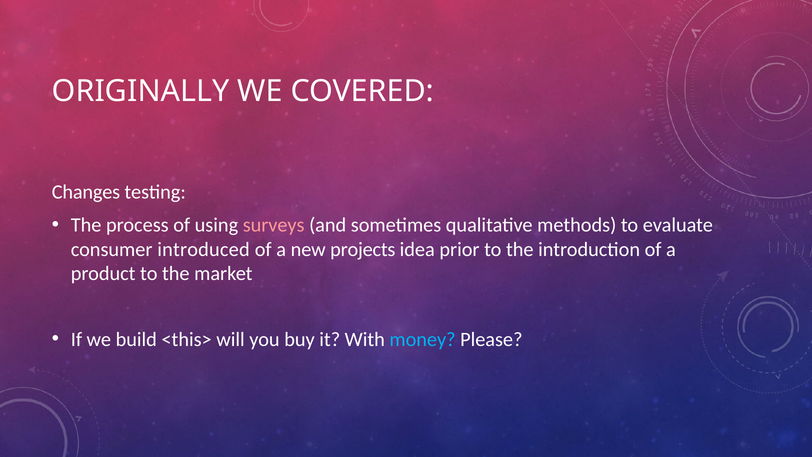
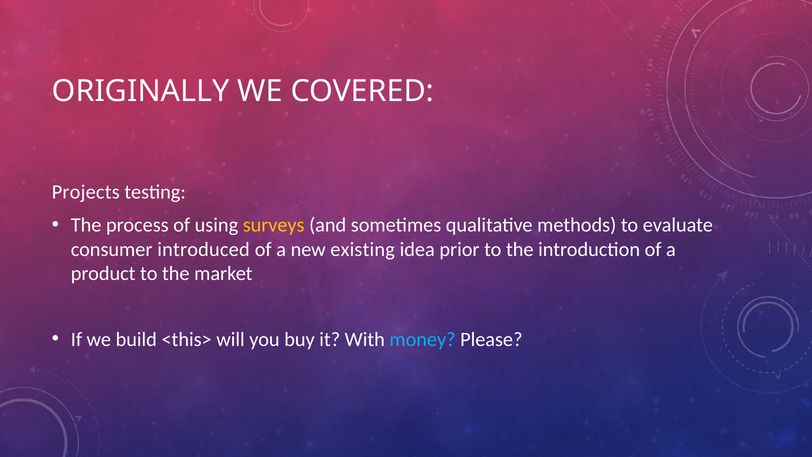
Changes: Changes -> Projects (86, 192)
surveys colour: pink -> yellow (274, 225)
projects: projects -> existing (363, 249)
